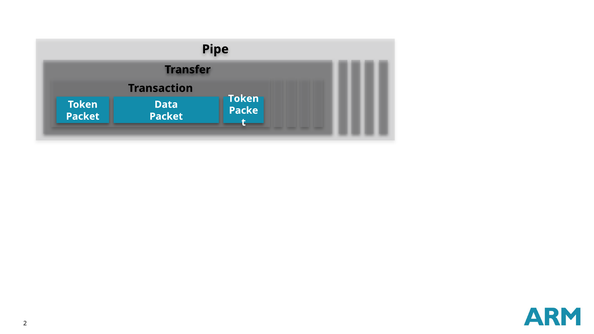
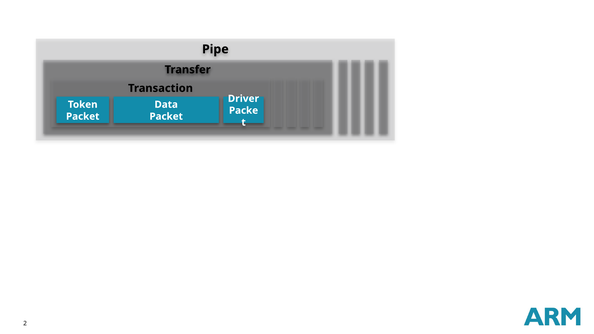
Token: Token -> Driver (243, 99)
